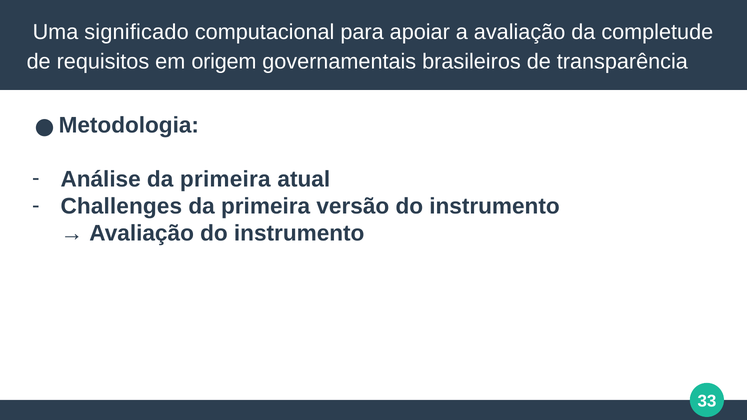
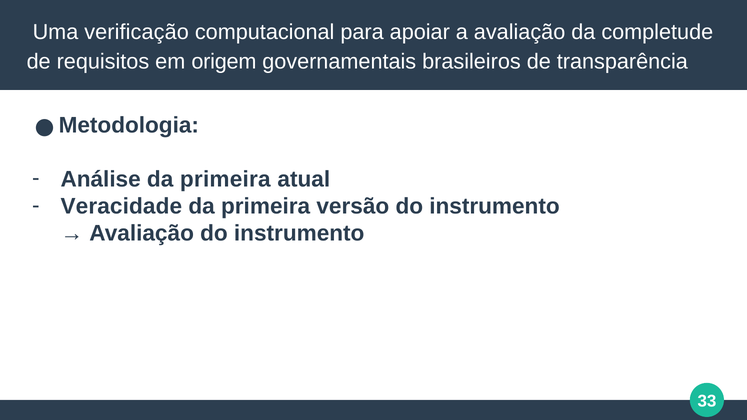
significado: significado -> verificação (137, 32)
Challenges: Challenges -> Veracidade (121, 206)
